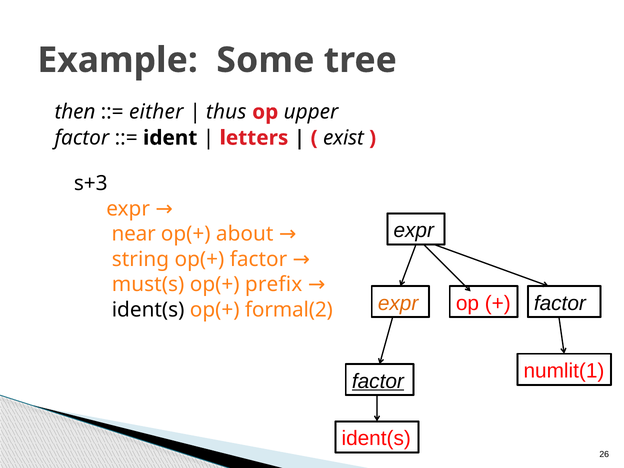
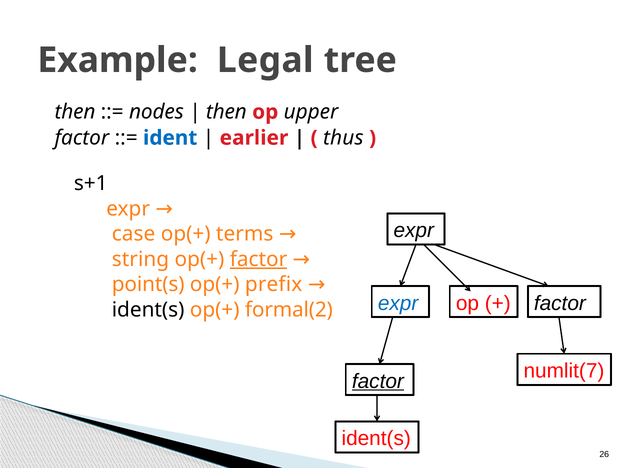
Some: Some -> Legal (265, 60)
either: either -> nodes (156, 112)
thus: thus -> then (226, 112)
ident colour: black -> blue (170, 138)
letters: letters -> earlier (254, 138)
exist: exist -> thus (343, 138)
s+3: s+3 -> s+1 (91, 183)
near: near -> case (134, 234)
about: about -> terms (245, 234)
factor underline: none -> present (259, 259)
must(s: must(s -> point(s (148, 284)
expr colour: orange -> blue (398, 303)
numlit(1: numlit(1 -> numlit(7 (564, 371)
